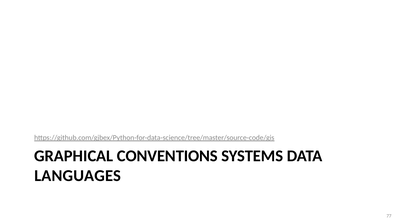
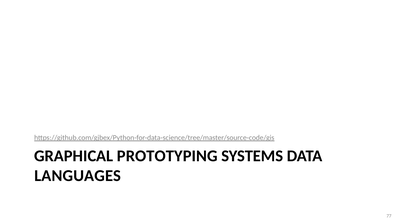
CONVENTIONS: CONVENTIONS -> PROTOTYPING (167, 156)
